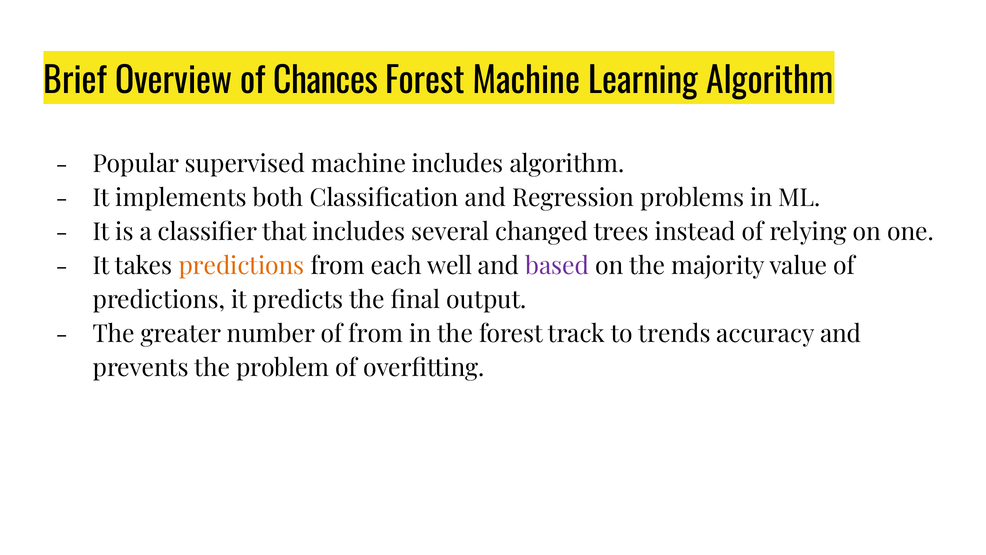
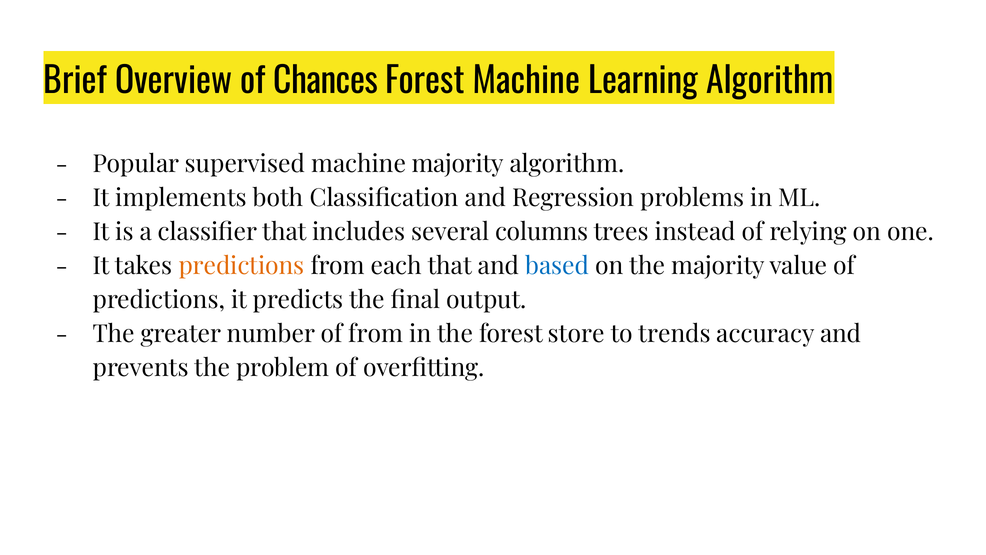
machine includes: includes -> majority (458, 164)
changed: changed -> columns (542, 232)
each well: well -> that (450, 266)
based colour: purple -> blue (557, 266)
track: track -> store (576, 334)
